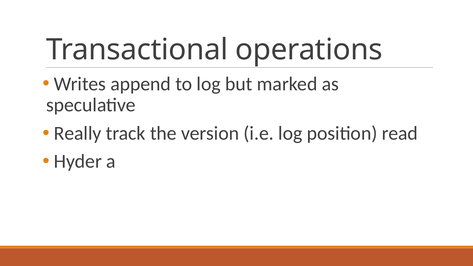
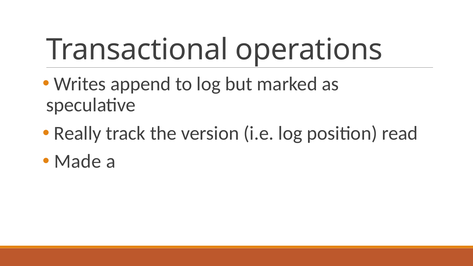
Hyder: Hyder -> Made (78, 161)
